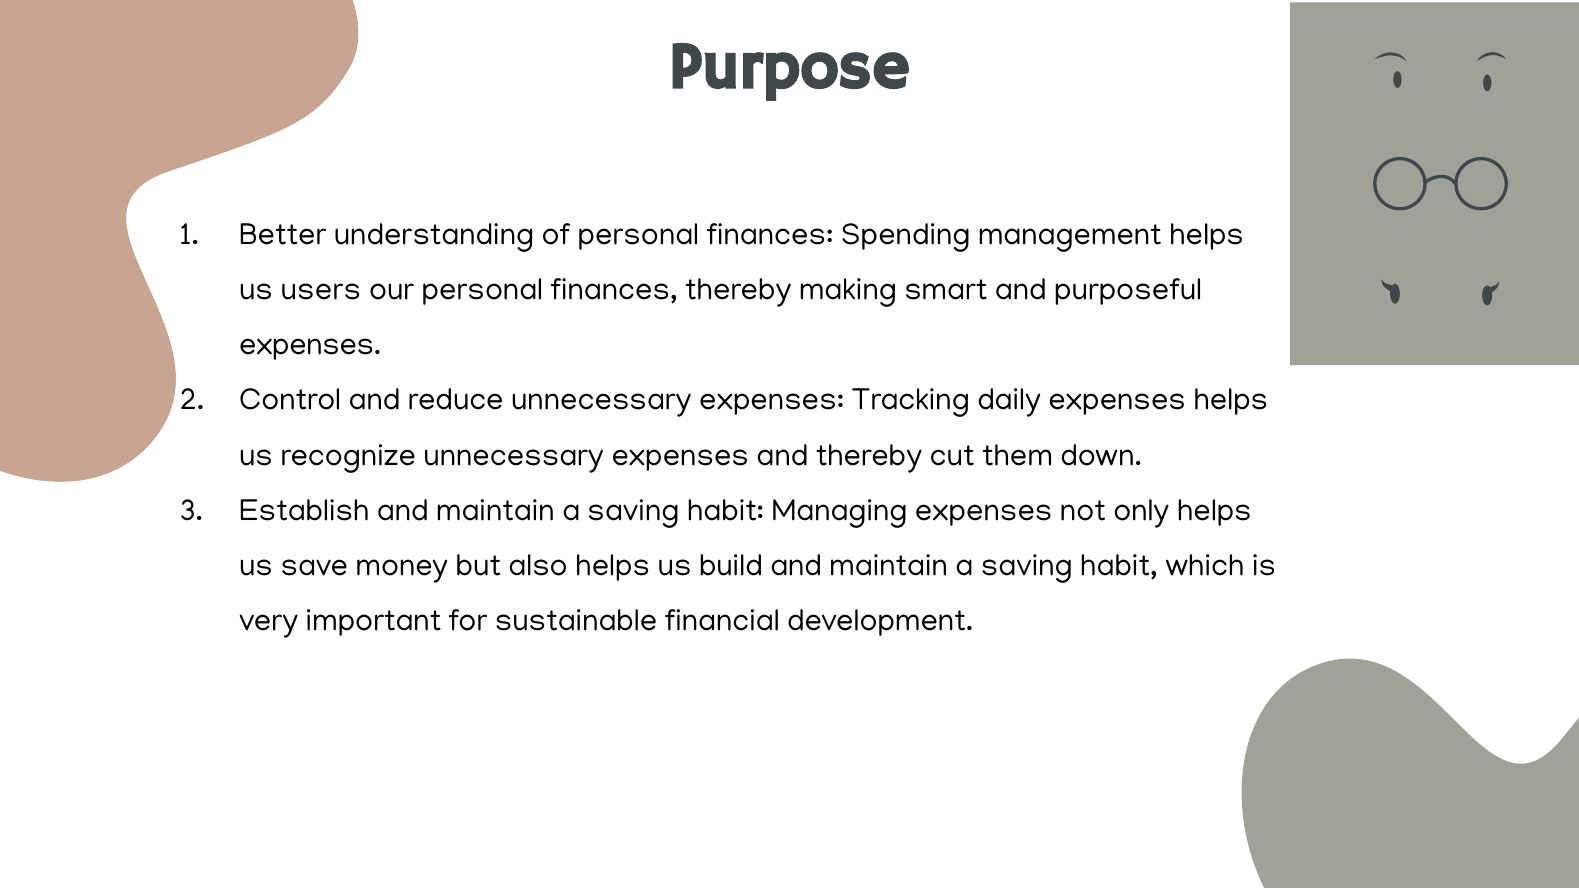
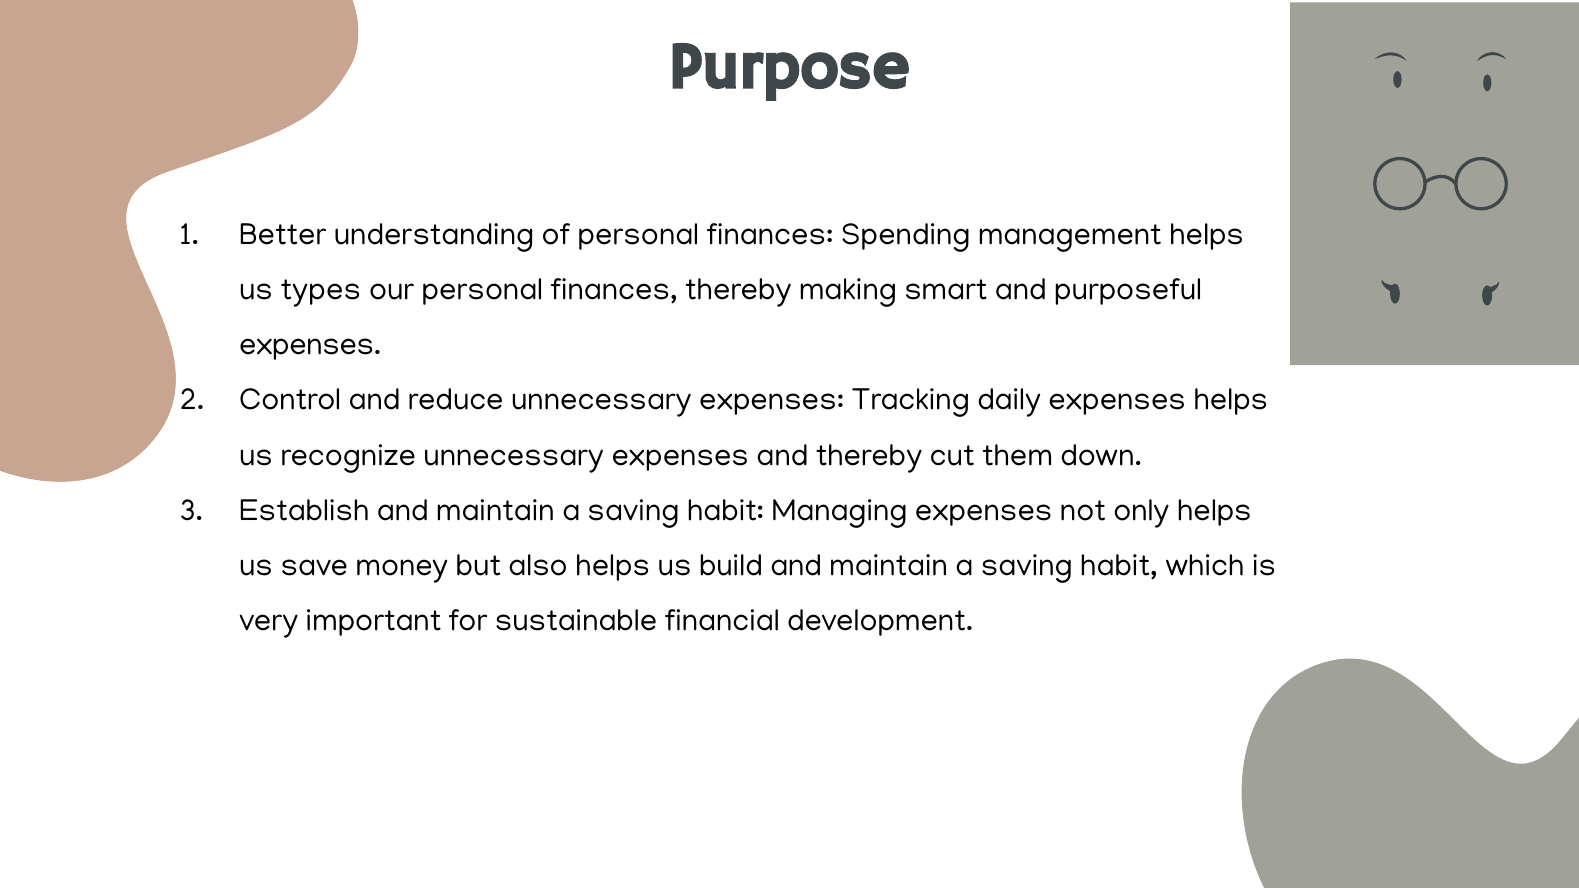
users: users -> types (321, 289)
